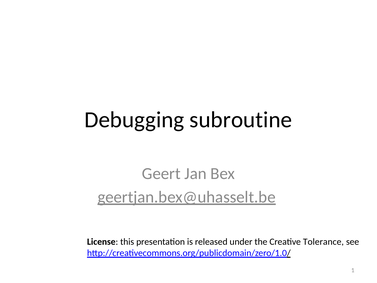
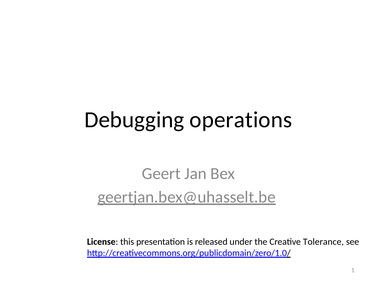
subroutine: subroutine -> operations (241, 120)
